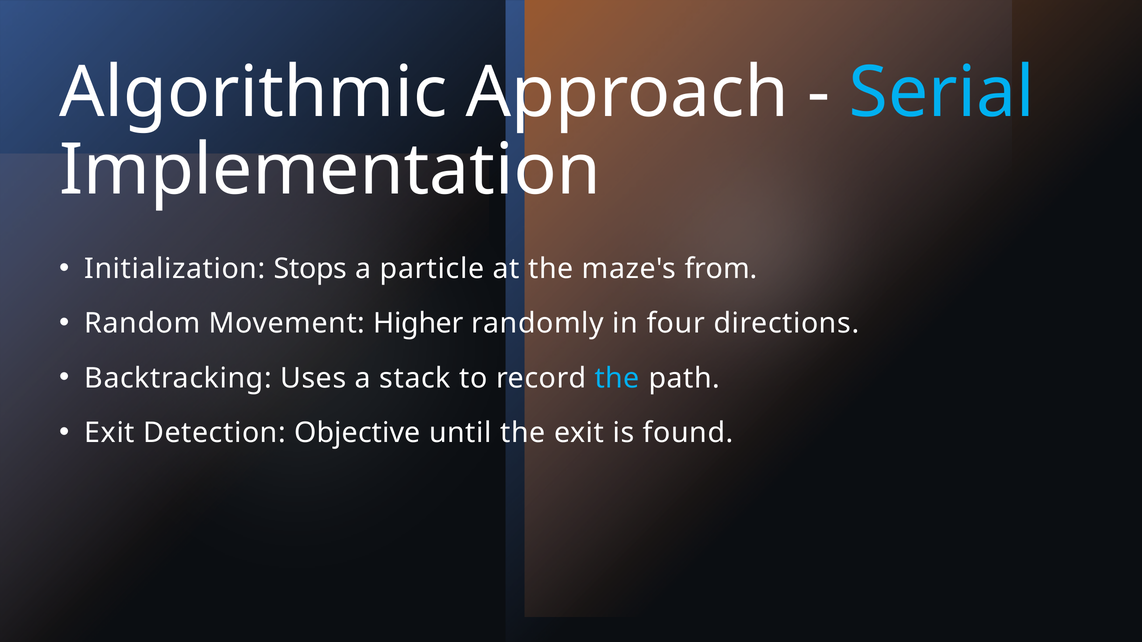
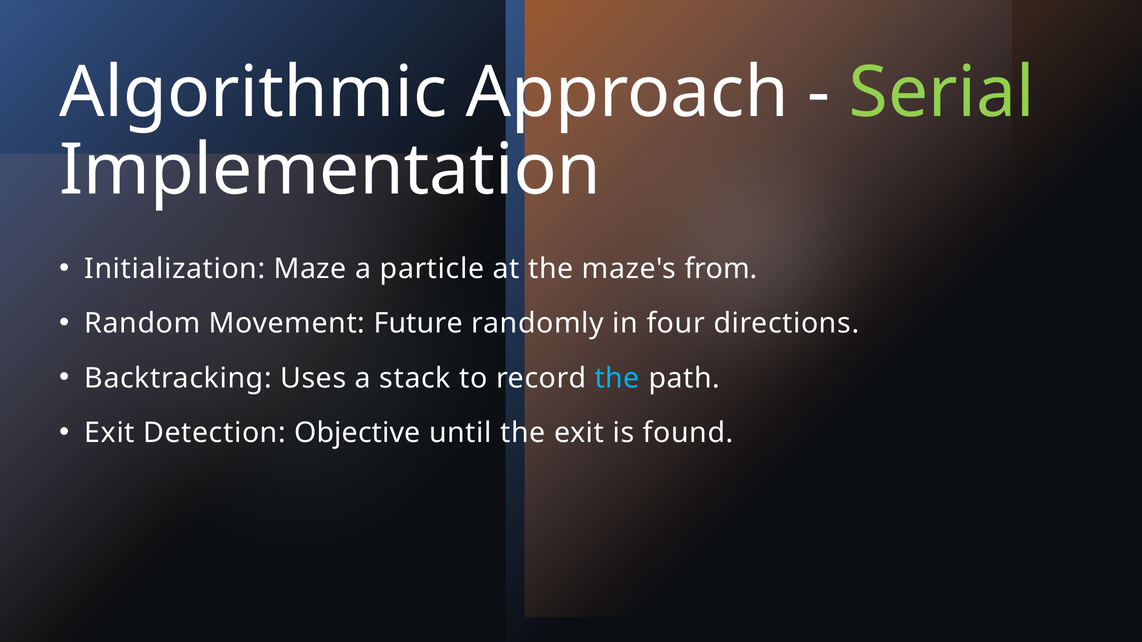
Serial colour: light blue -> light green (942, 93)
Stops: Stops -> Maze (310, 269)
Higher: Higher -> Future (418, 324)
